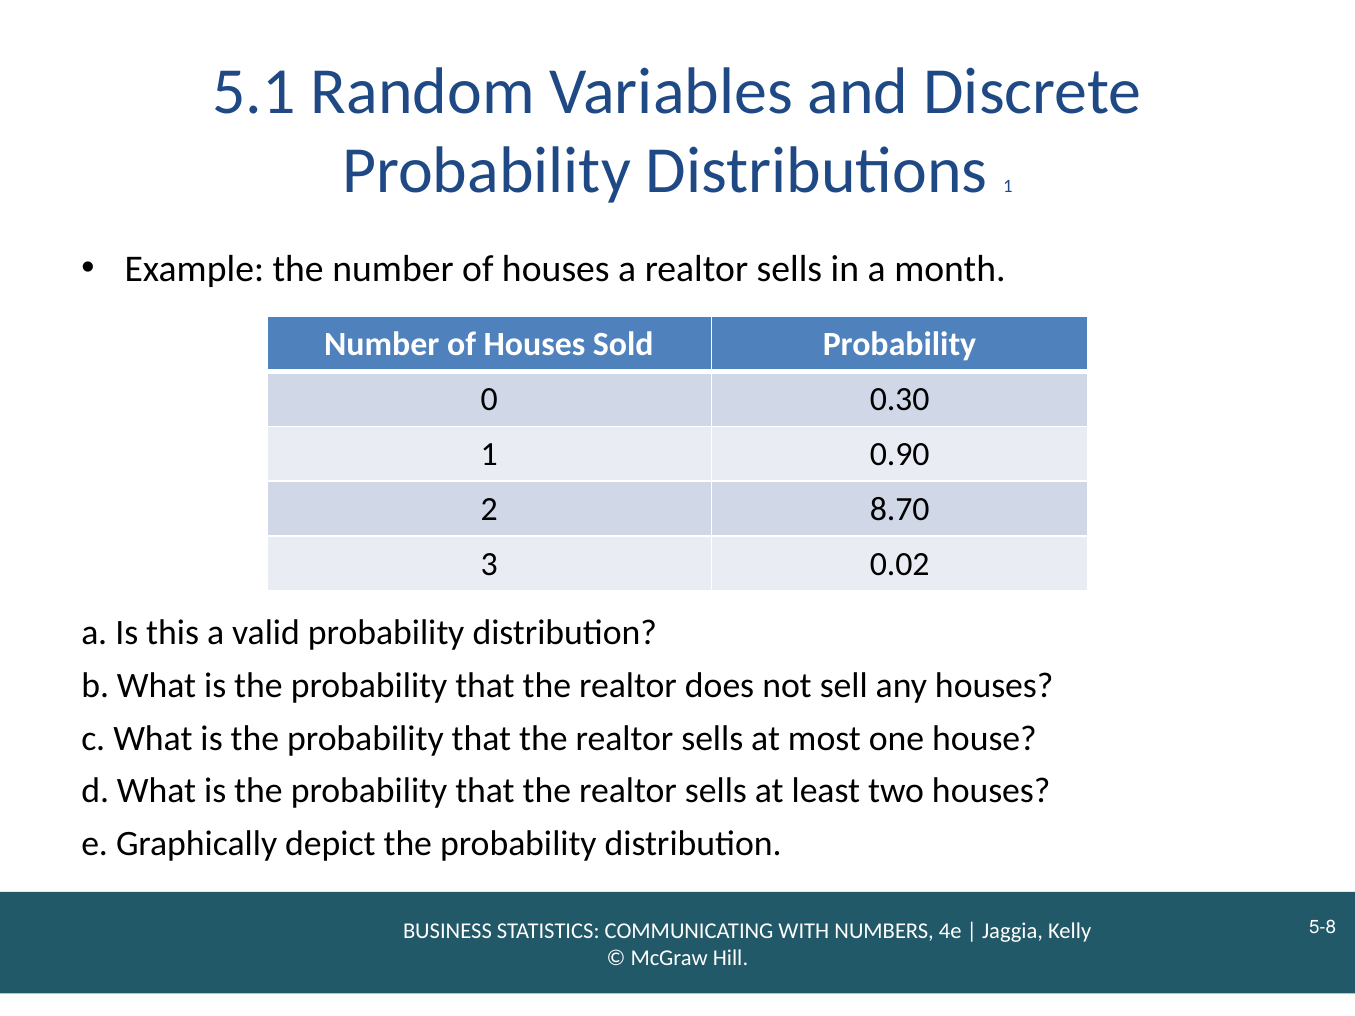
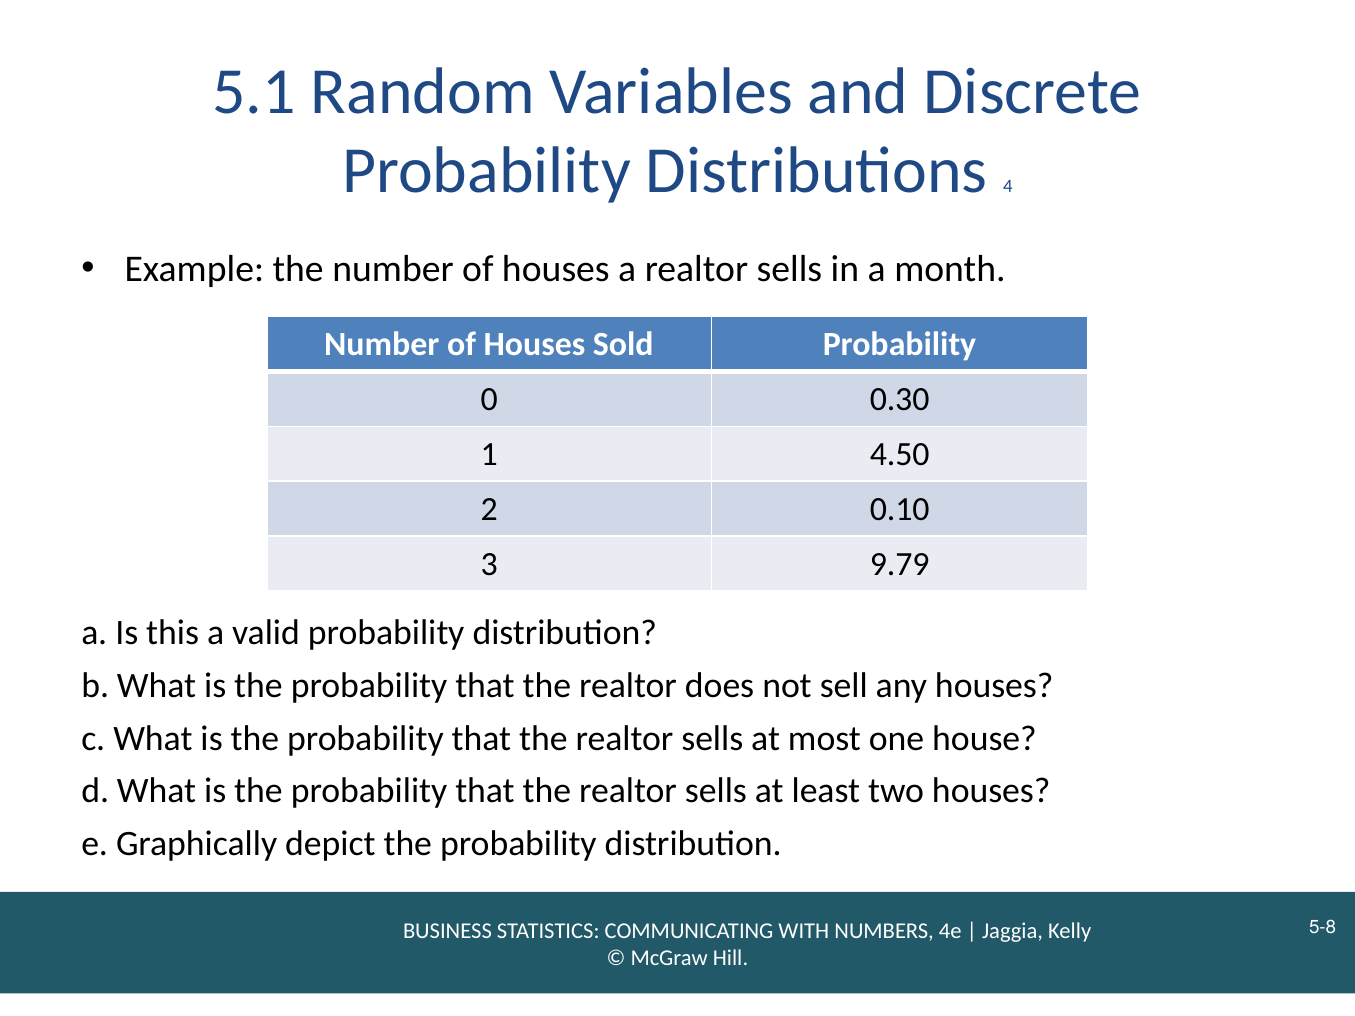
Distributions 1: 1 -> 4 (1008, 186)
0.90: 0.90 -> 4.50 (900, 454)
8.70: 8.70 -> 0.10 (900, 509)
0.02: 0.02 -> 9.79 (900, 564)
